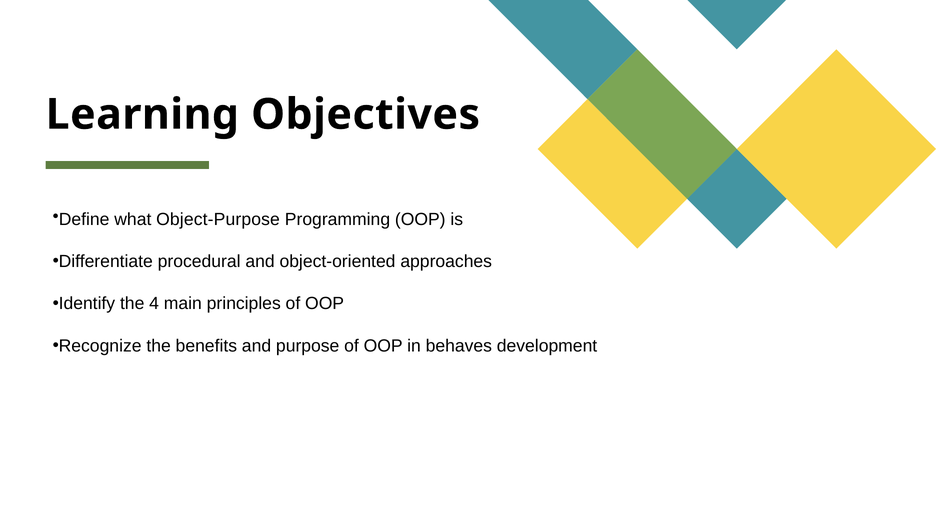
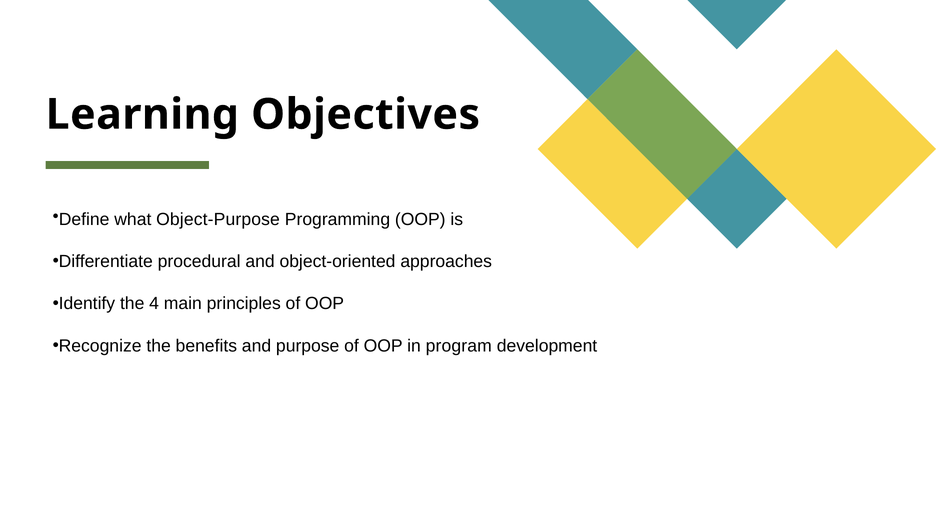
behaves: behaves -> program (459, 346)
